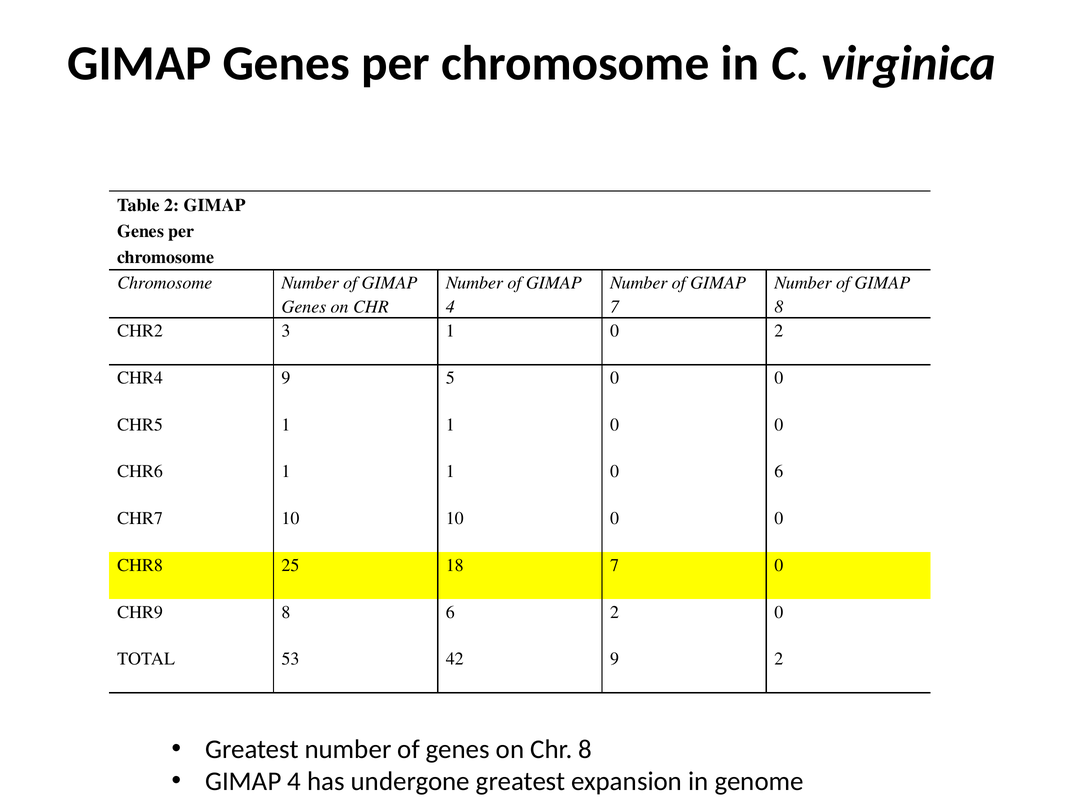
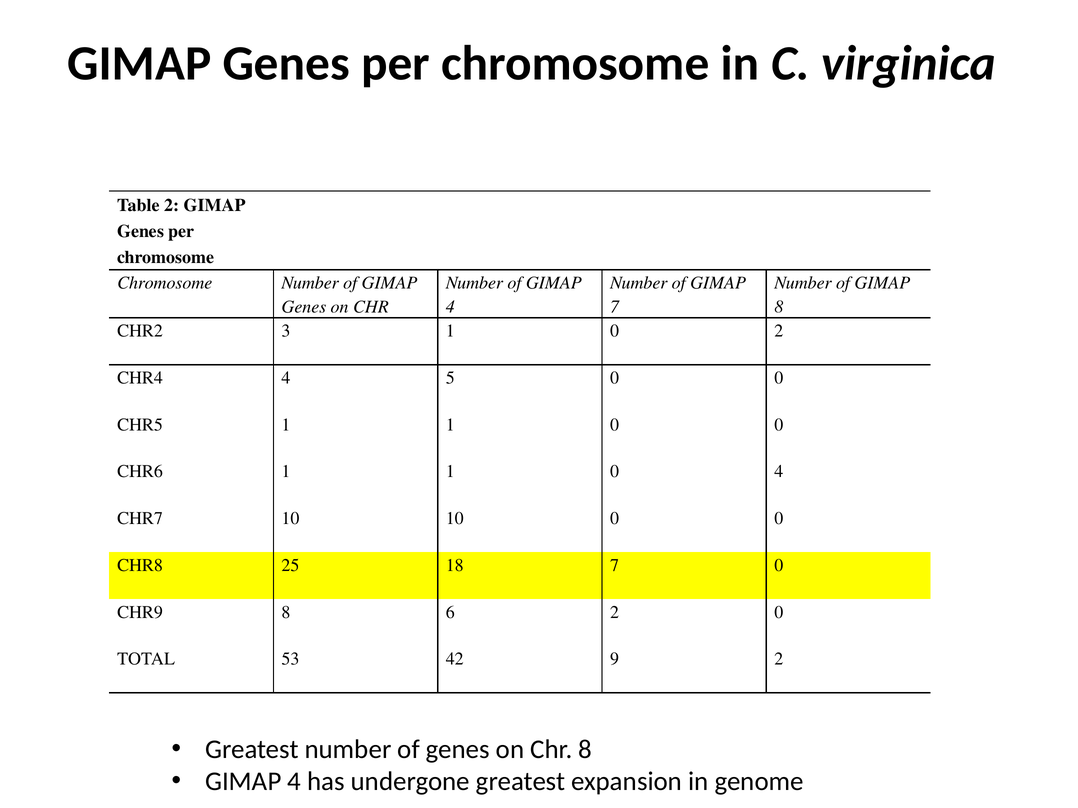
CHR4 9: 9 -> 4 (286, 378)
0 6: 6 -> 4 (779, 472)
